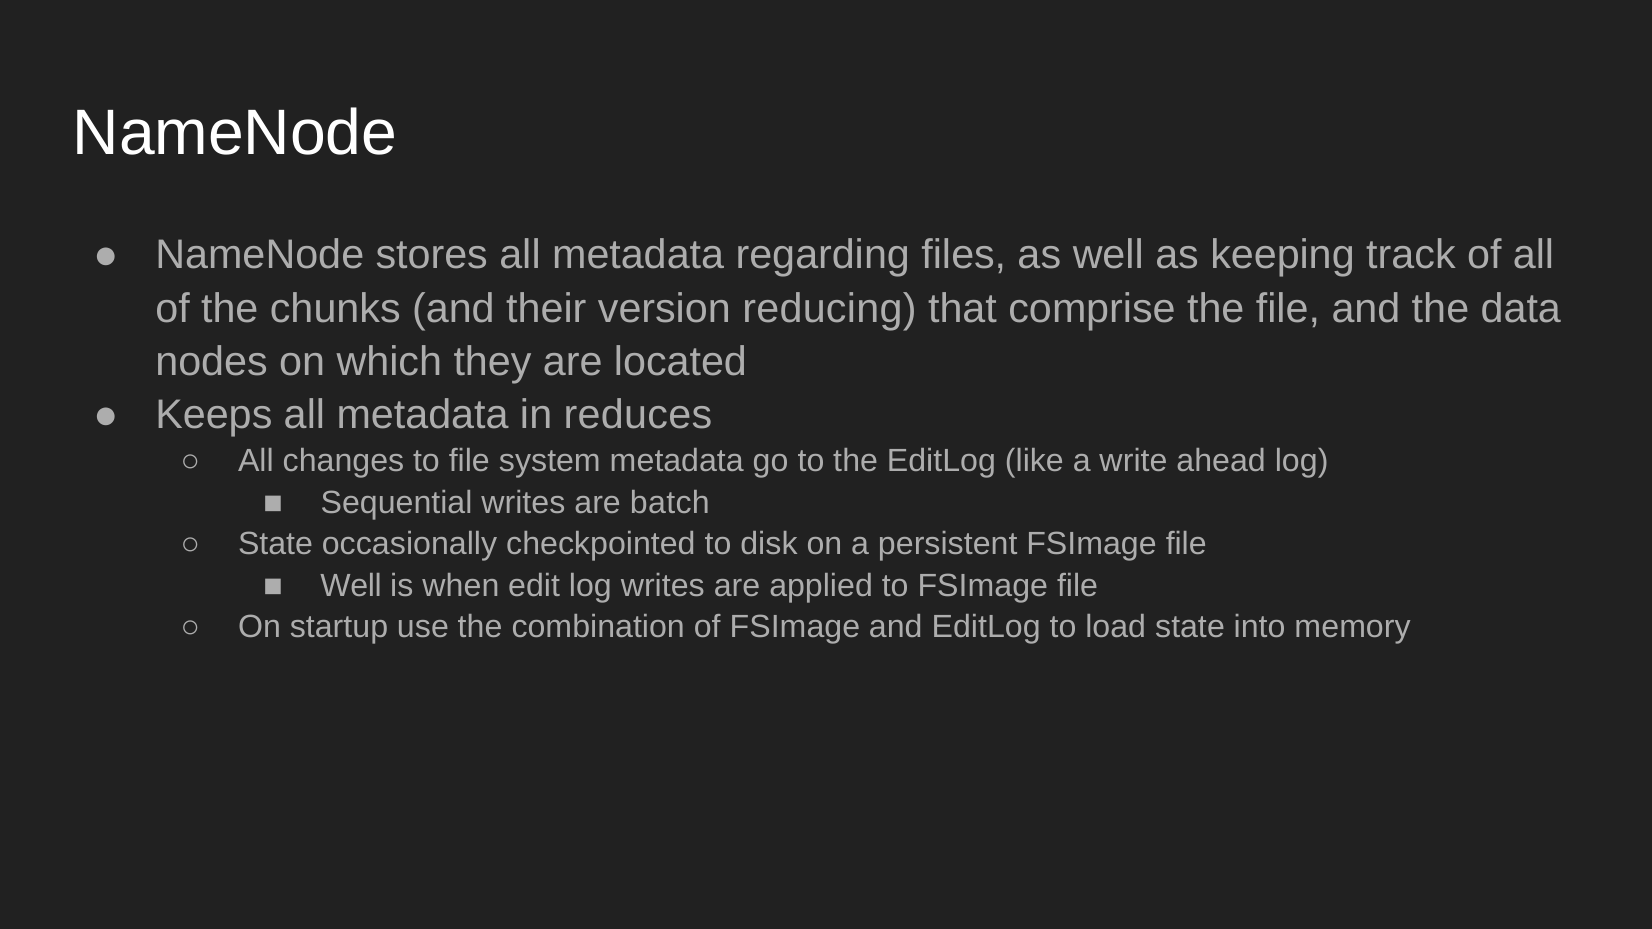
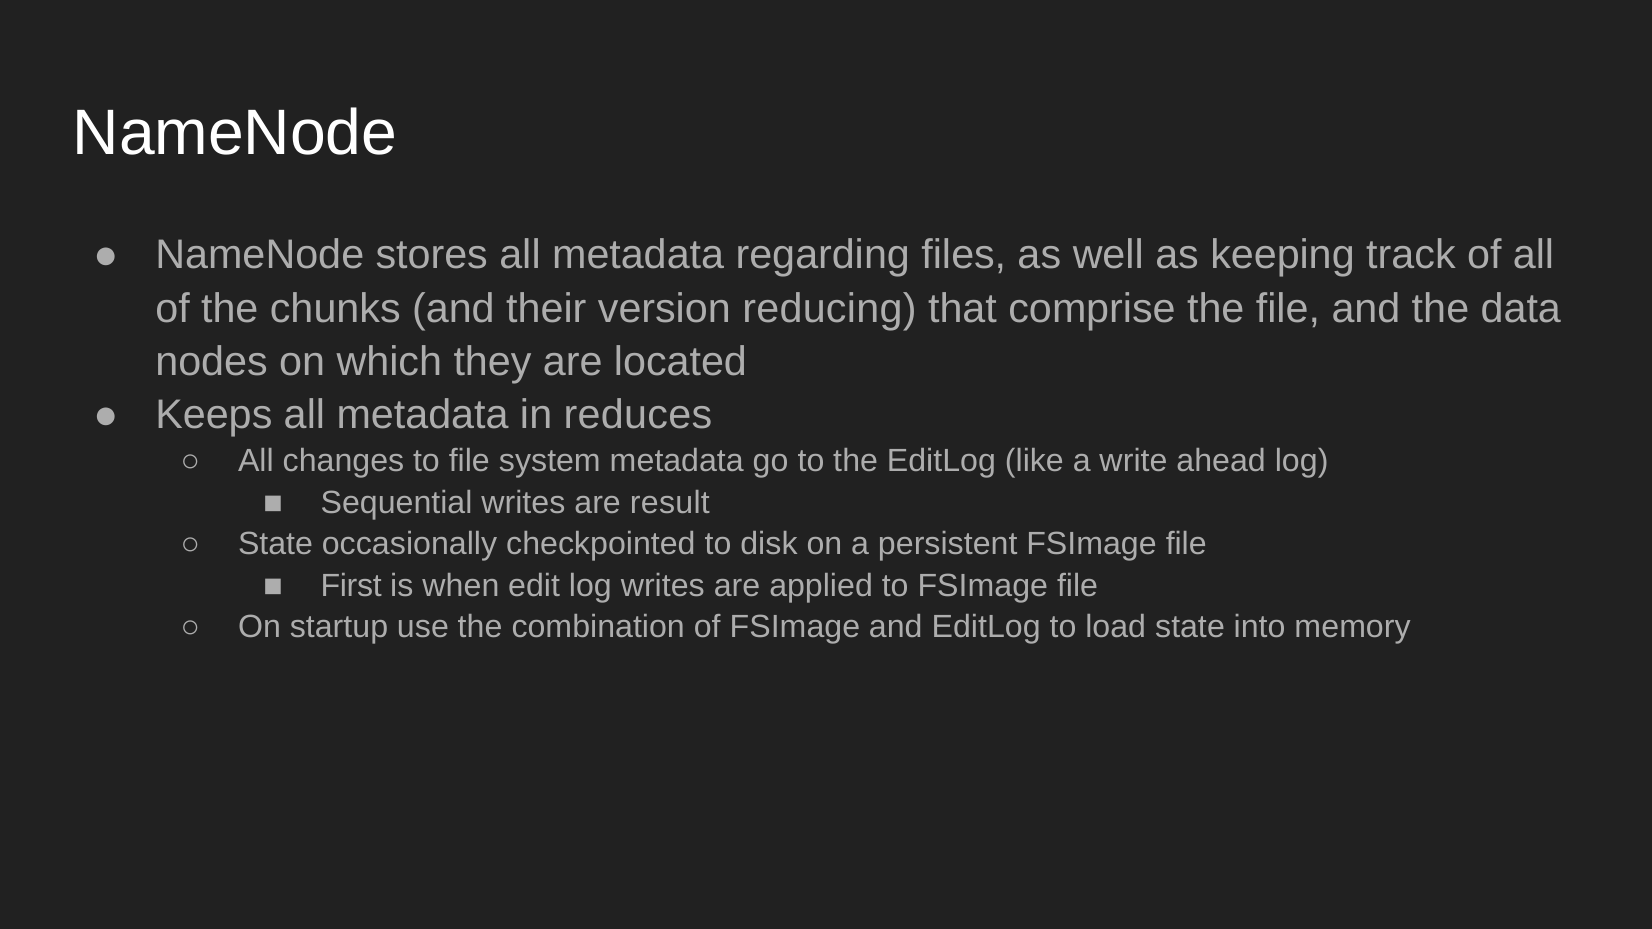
batch: batch -> result (670, 503)
Well: Well -> First (351, 586)
